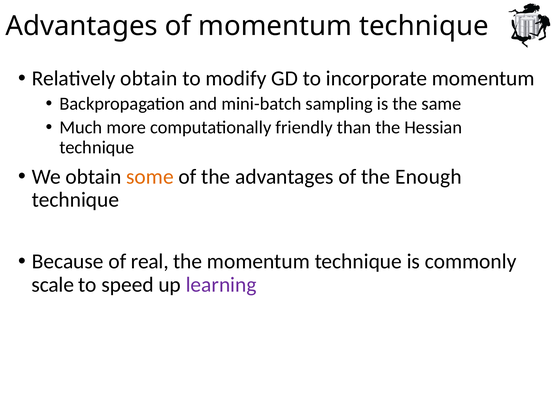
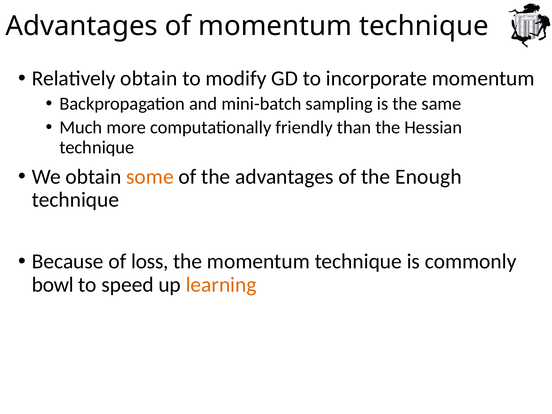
real: real -> loss (150, 262)
scale: scale -> bowl (53, 285)
learning colour: purple -> orange (221, 285)
